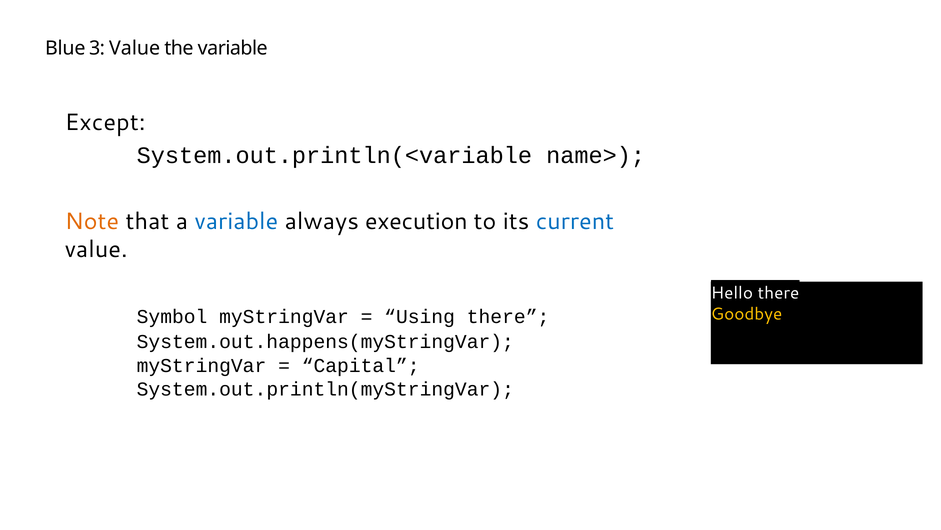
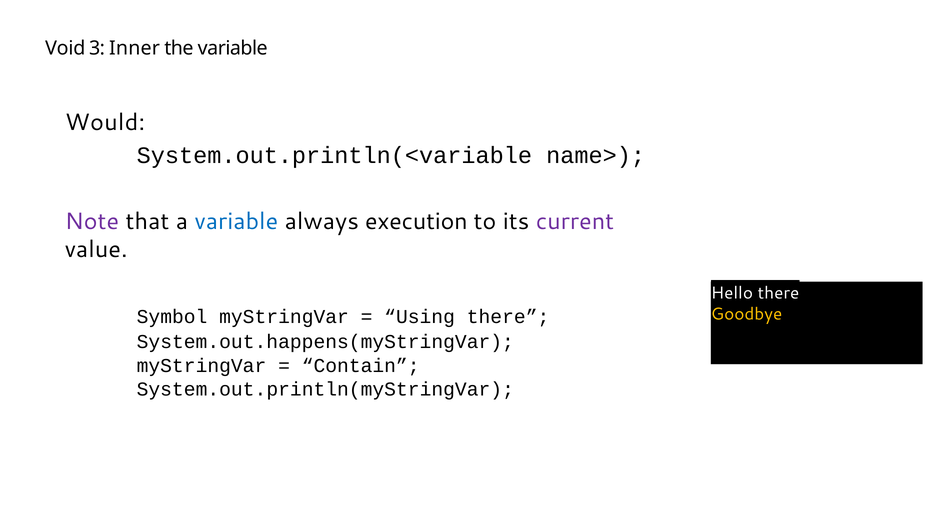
Blue: Blue -> Void (65, 48)
3 Value: Value -> Inner (135, 48)
Except: Except -> Would (105, 122)
Note colour: orange -> purple (92, 221)
current colour: blue -> purple (575, 221)
Capital: Capital -> Contain (361, 365)
